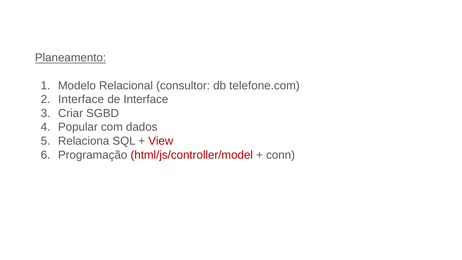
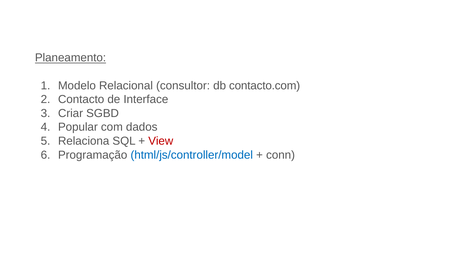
telefone.com: telefone.com -> contacto.com (265, 86)
Interface: Interface -> Contacto (81, 99)
html/js/controller/model colour: red -> blue (192, 155)
